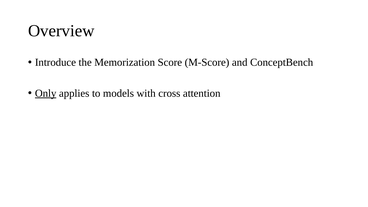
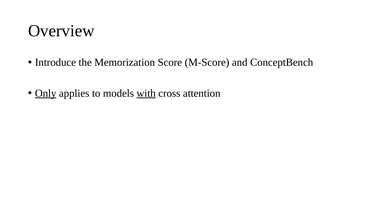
with underline: none -> present (146, 93)
